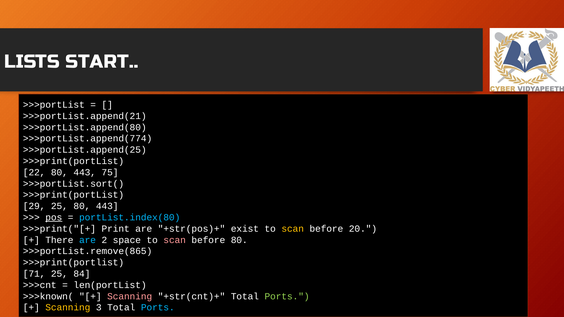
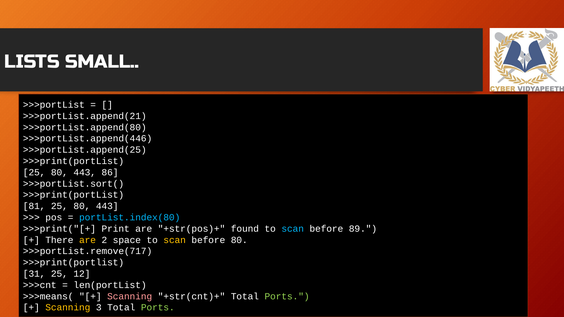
START: START -> SMALL (102, 62)
>>>portList.append(774: >>>portList.append(774 -> >>>portList.append(446 (88, 139)
22: 22 -> 25 (34, 172)
75: 75 -> 86 (110, 172)
29: 29 -> 81 (34, 206)
pos underline: present -> none (54, 218)
exist: exist -> found (245, 229)
scan colour: yellow -> light blue (293, 229)
20: 20 -> 89 (363, 229)
are colour: light blue -> yellow (88, 240)
scan colour: pink -> yellow (175, 240)
>>>portList.remove(865: >>>portList.remove(865 -> >>>portList.remove(717 (88, 251)
71: 71 -> 31 (34, 274)
84: 84 -> 12 (82, 274)
>>>known(: >>>known( -> >>>means( (48, 296)
Ports colour: light blue -> light green (158, 308)
